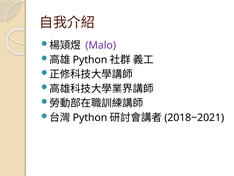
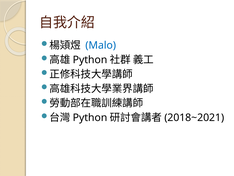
Malo colour: purple -> blue (101, 45)
